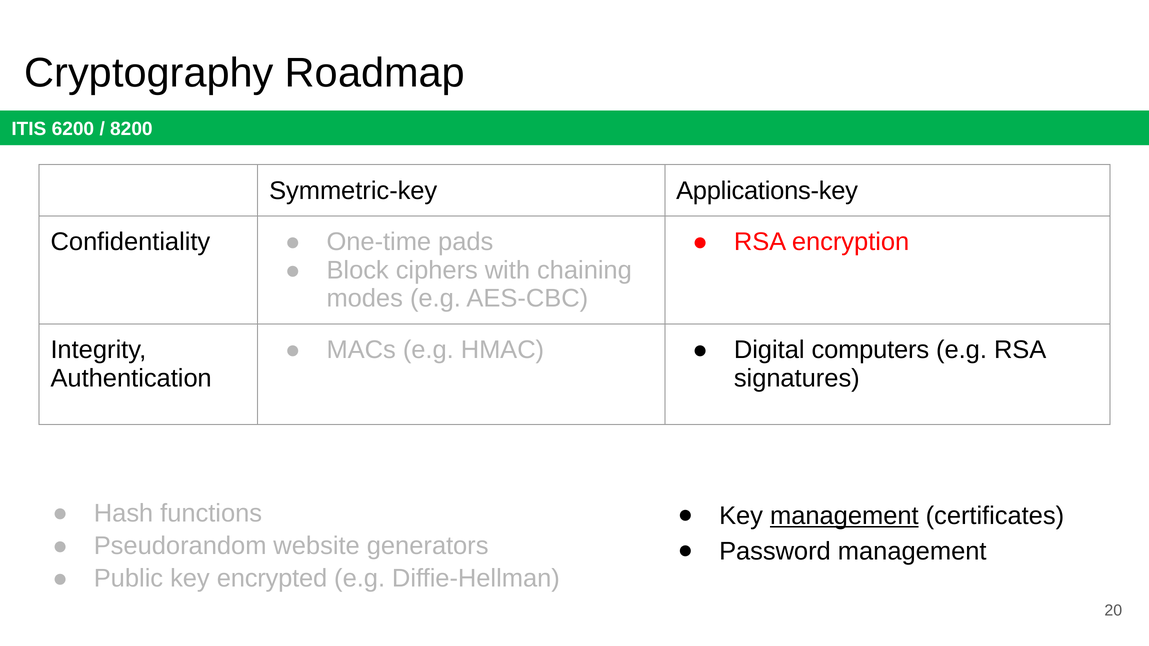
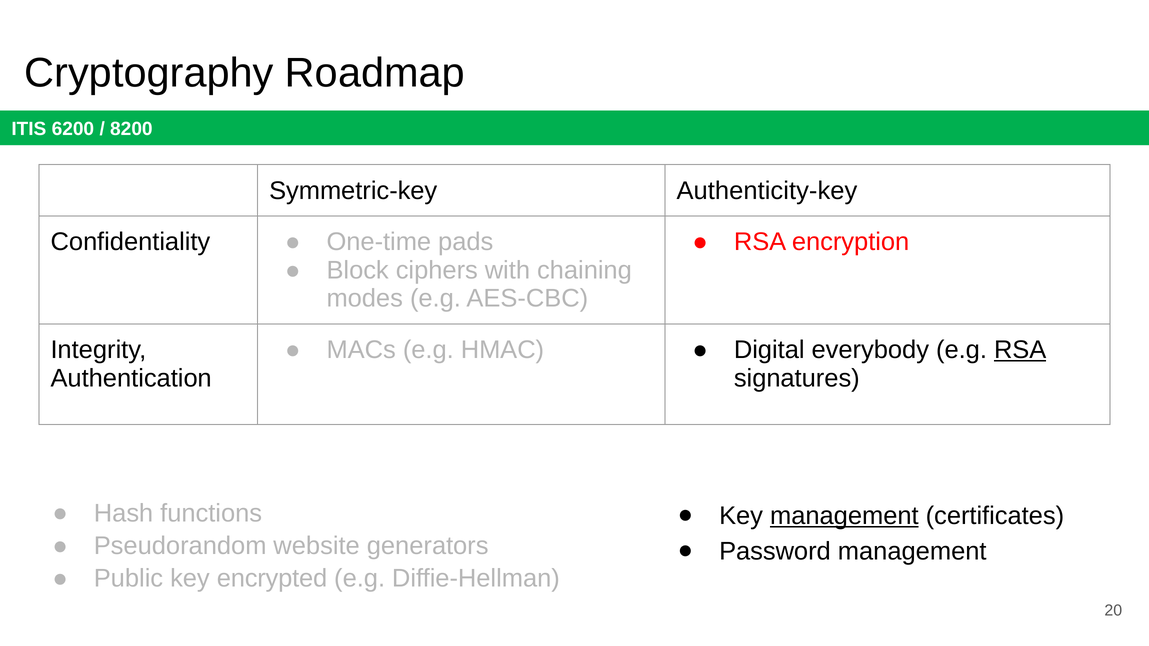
Applications-key: Applications-key -> Authenticity-key (767, 191)
computers: computers -> everybody (870, 350)
RSA underline: none -> present (1020, 350)
